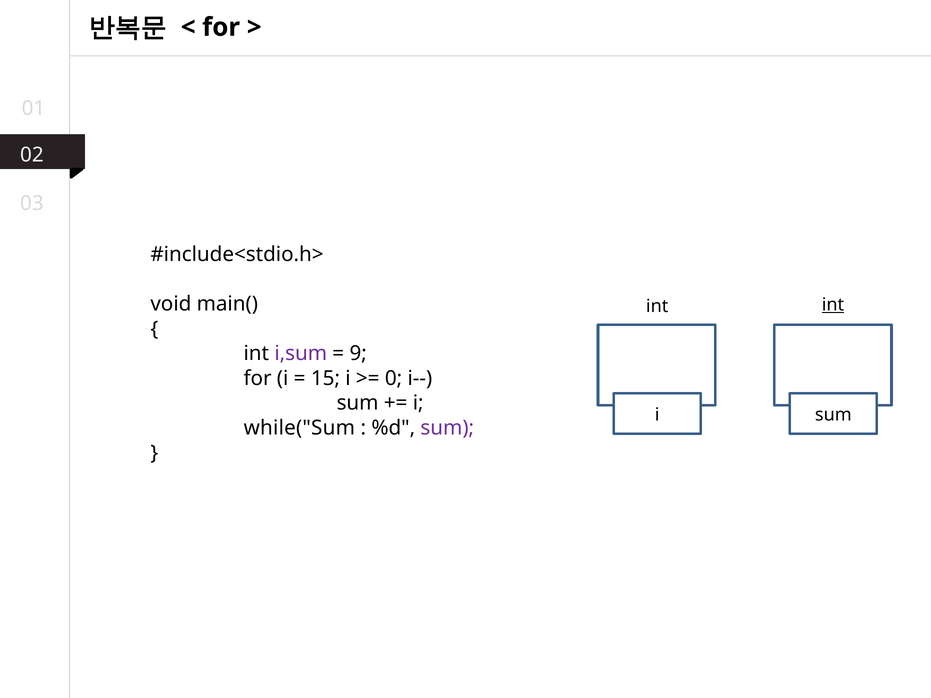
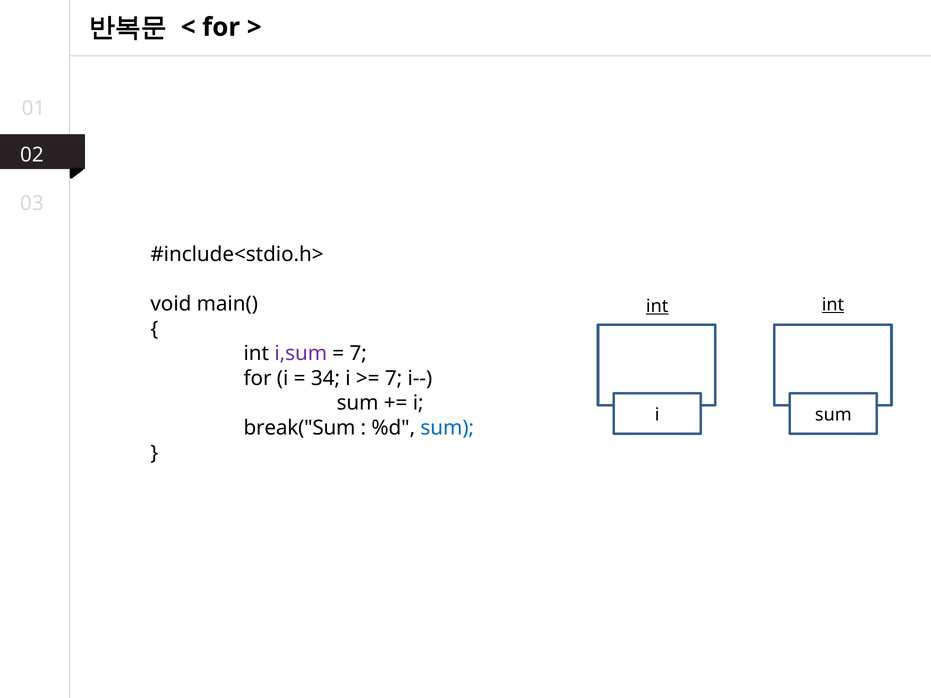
int underline: none -> present (657, 306)
9: 9 -> 7 (358, 354)
15: 15 -> 34 (325, 378)
0: 0 -> 7 (394, 378)
while("Sum: while("Sum -> break("Sum (300, 428)
sum colour: purple -> blue (447, 428)
